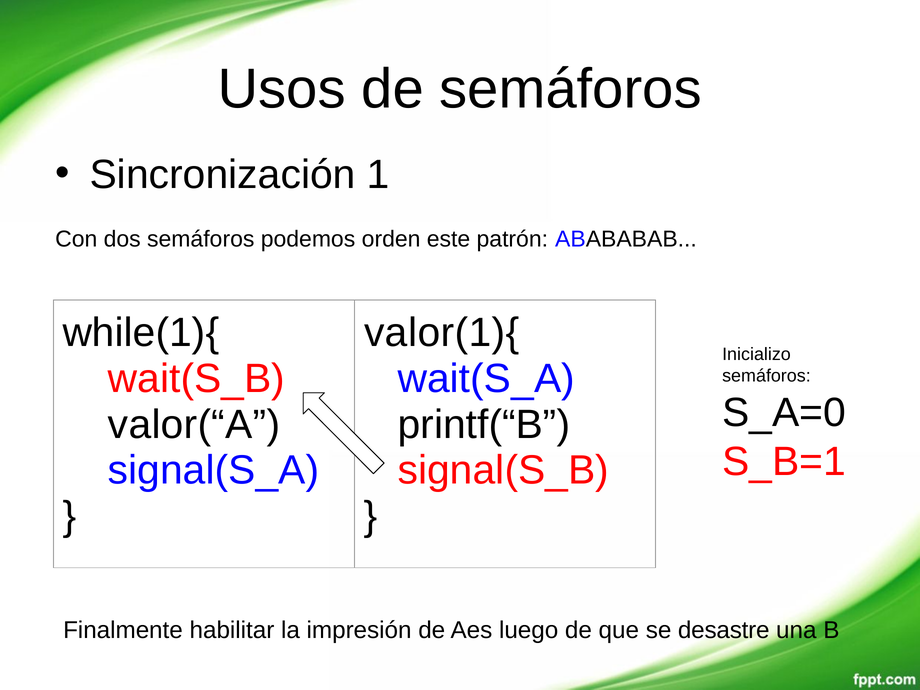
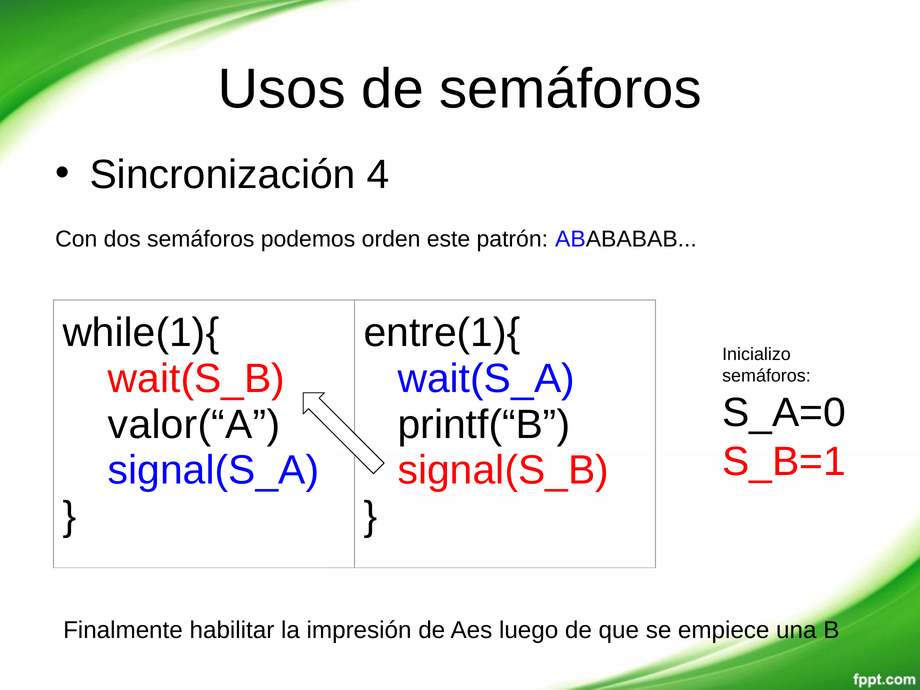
1: 1 -> 4 (378, 175)
valor(1){: valor(1){ -> entre(1){ (442, 333)
desastre: desastre -> empiece (724, 630)
